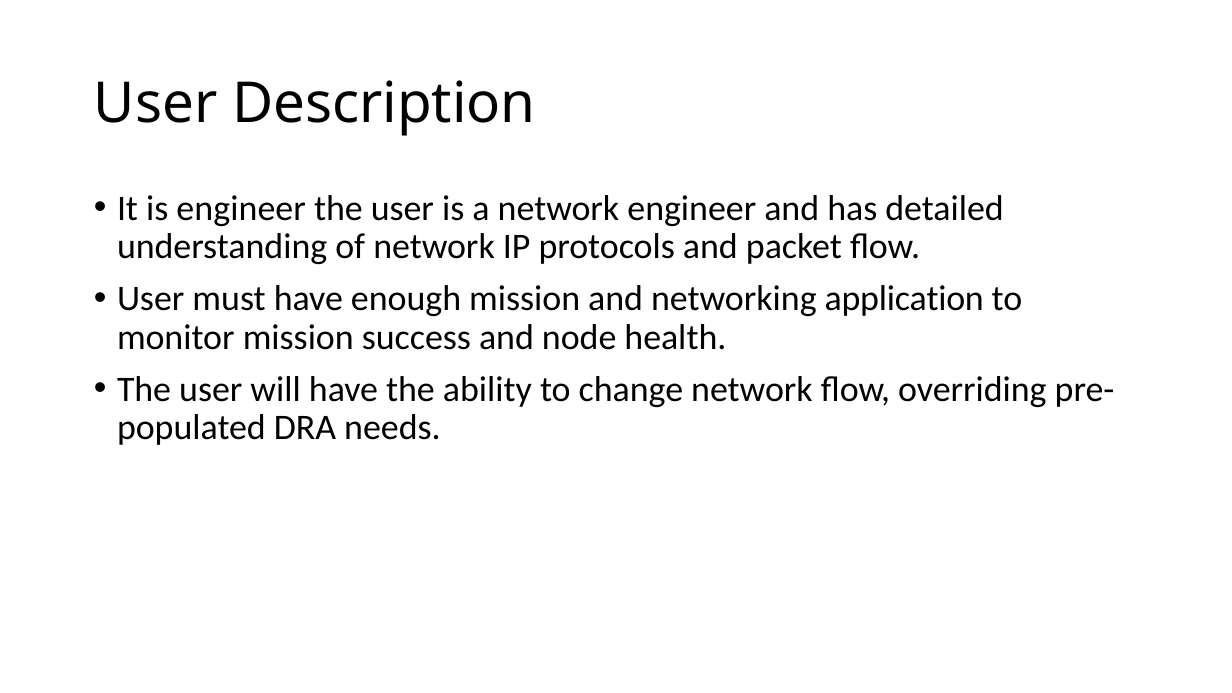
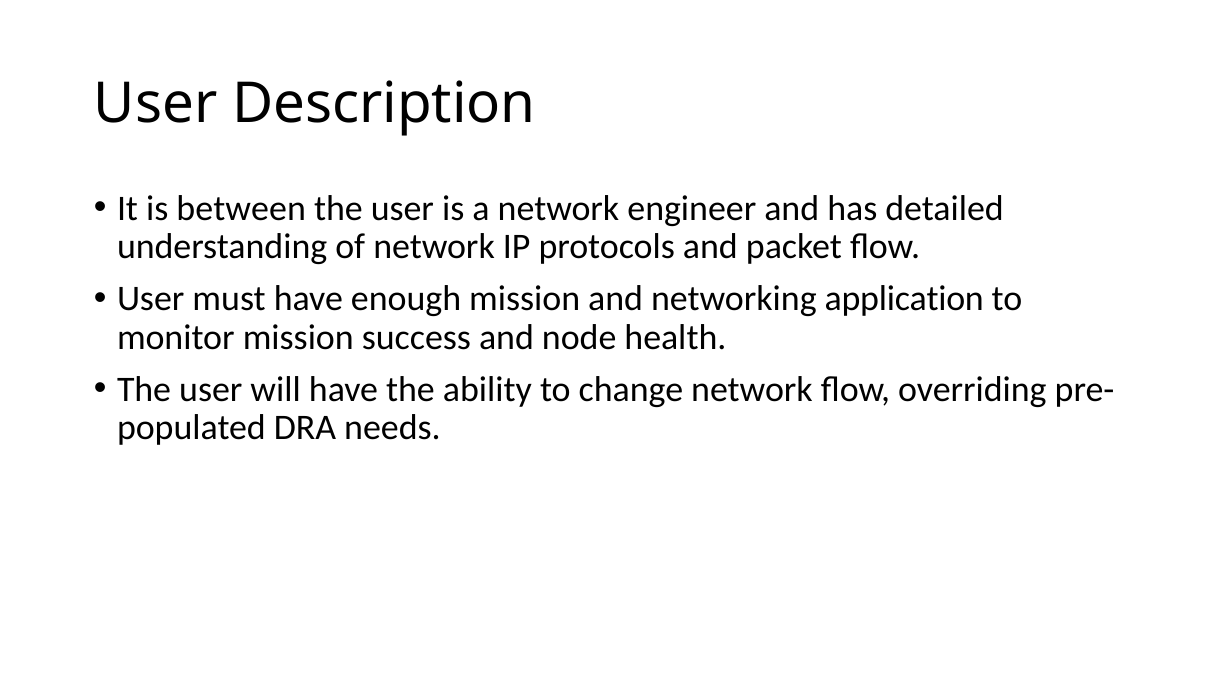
is engineer: engineer -> between (241, 208)
